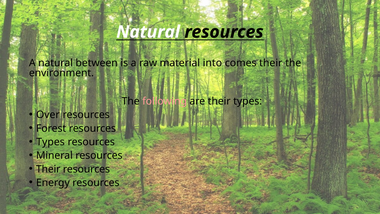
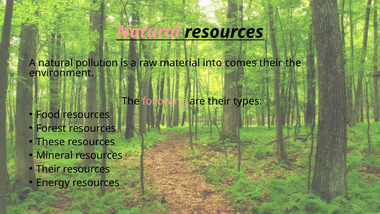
Natural colour: white -> pink (148, 32)
between: between -> pollution (97, 63)
Over: Over -> Food (48, 115)
Types: Types -> These (51, 142)
